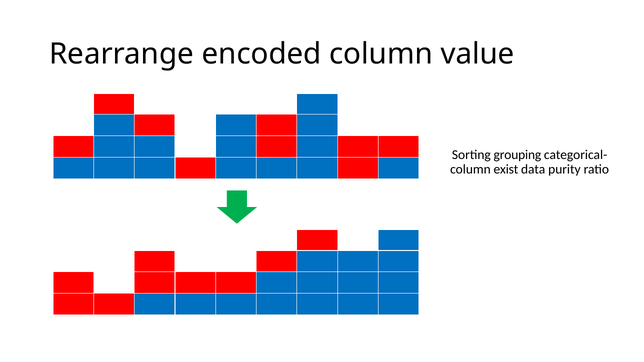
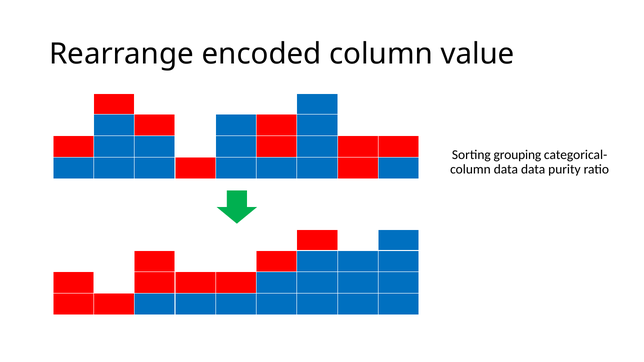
column exist: exist -> data (506, 170)
